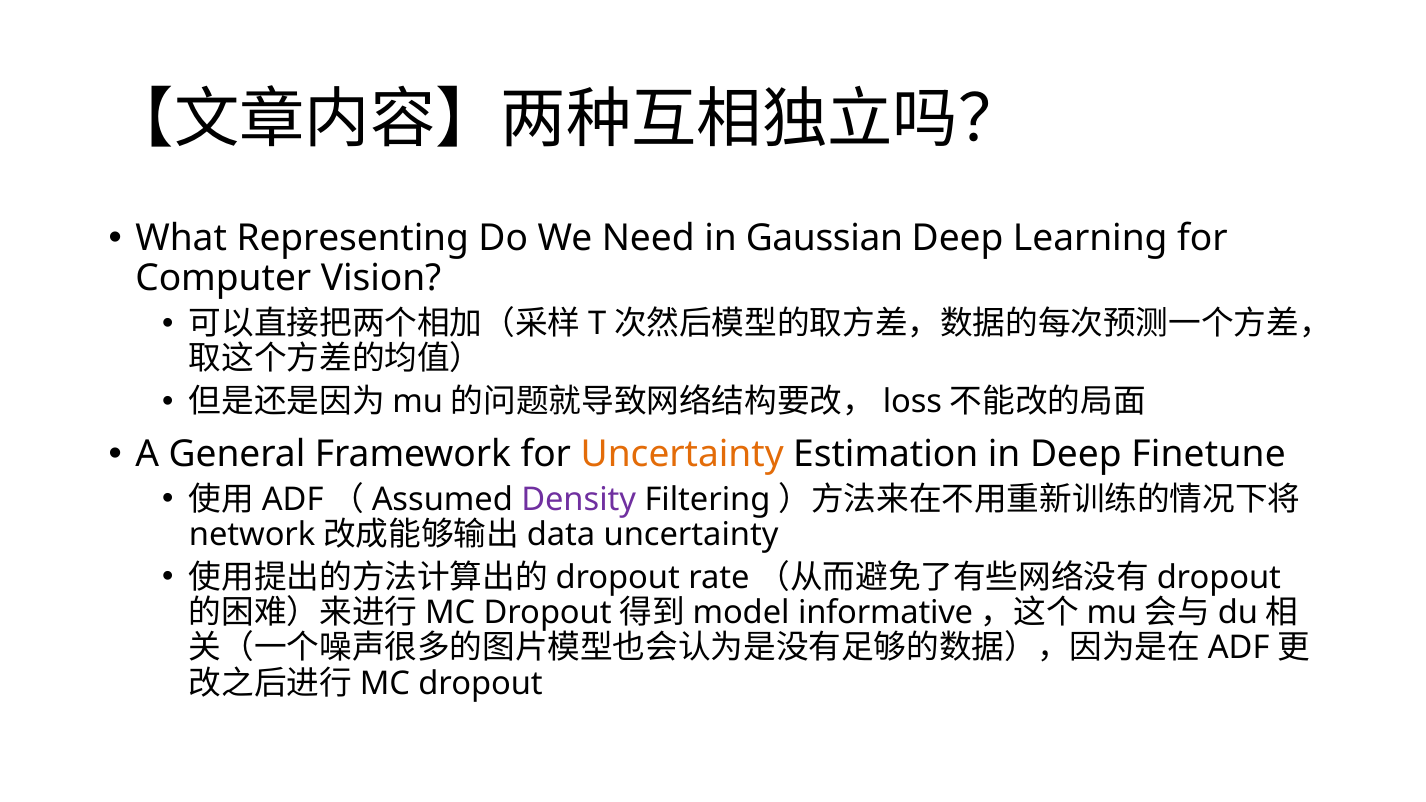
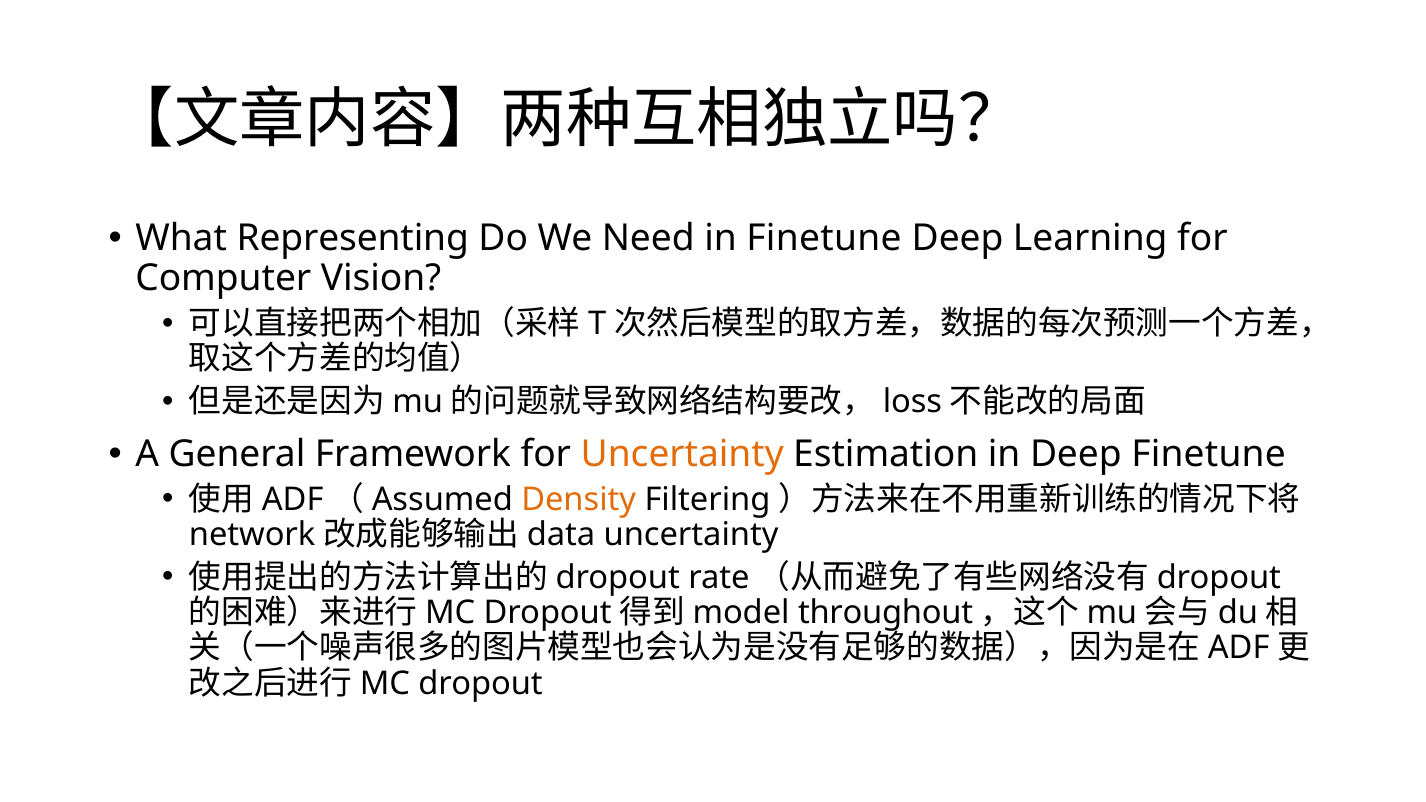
in Gaussian: Gaussian -> Finetune (824, 239)
Density colour: purple -> orange (579, 499)
informative: informative -> throughout (886, 613)
